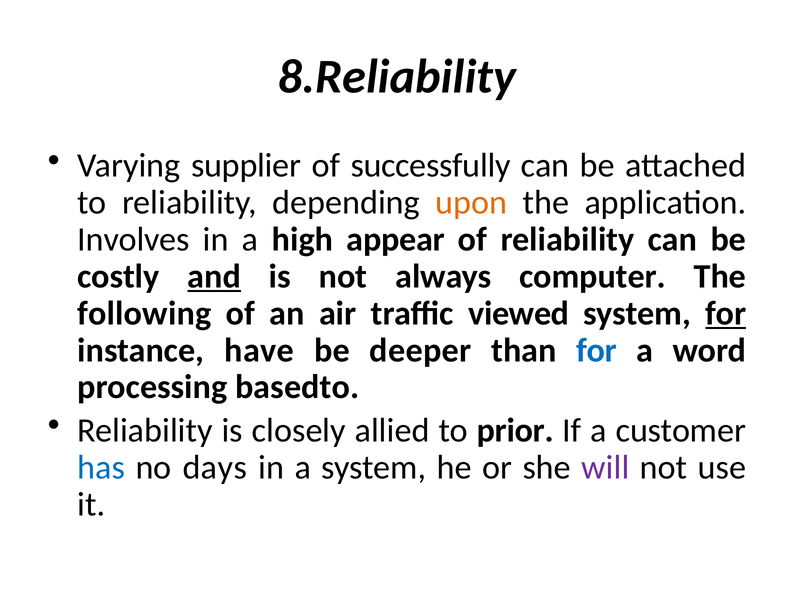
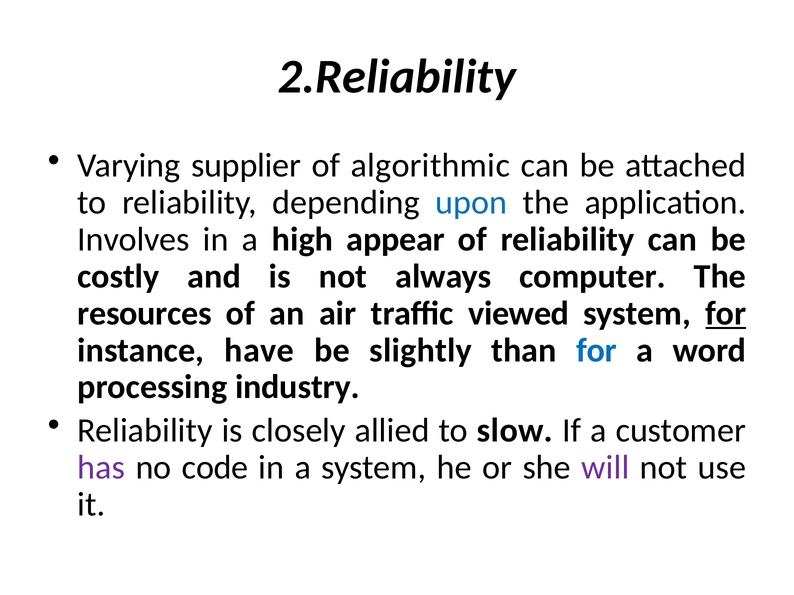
8.Reliability: 8.Reliability -> 2.Reliability (397, 77)
successfully: successfully -> algorithmic (430, 166)
upon colour: orange -> blue (471, 203)
and underline: present -> none (214, 277)
following: following -> resources (145, 314)
deeper: deeper -> slightly (421, 351)
basedto: basedto -> industry (297, 388)
prior: prior -> slow (515, 431)
has colour: blue -> purple (101, 468)
days: days -> code (215, 468)
